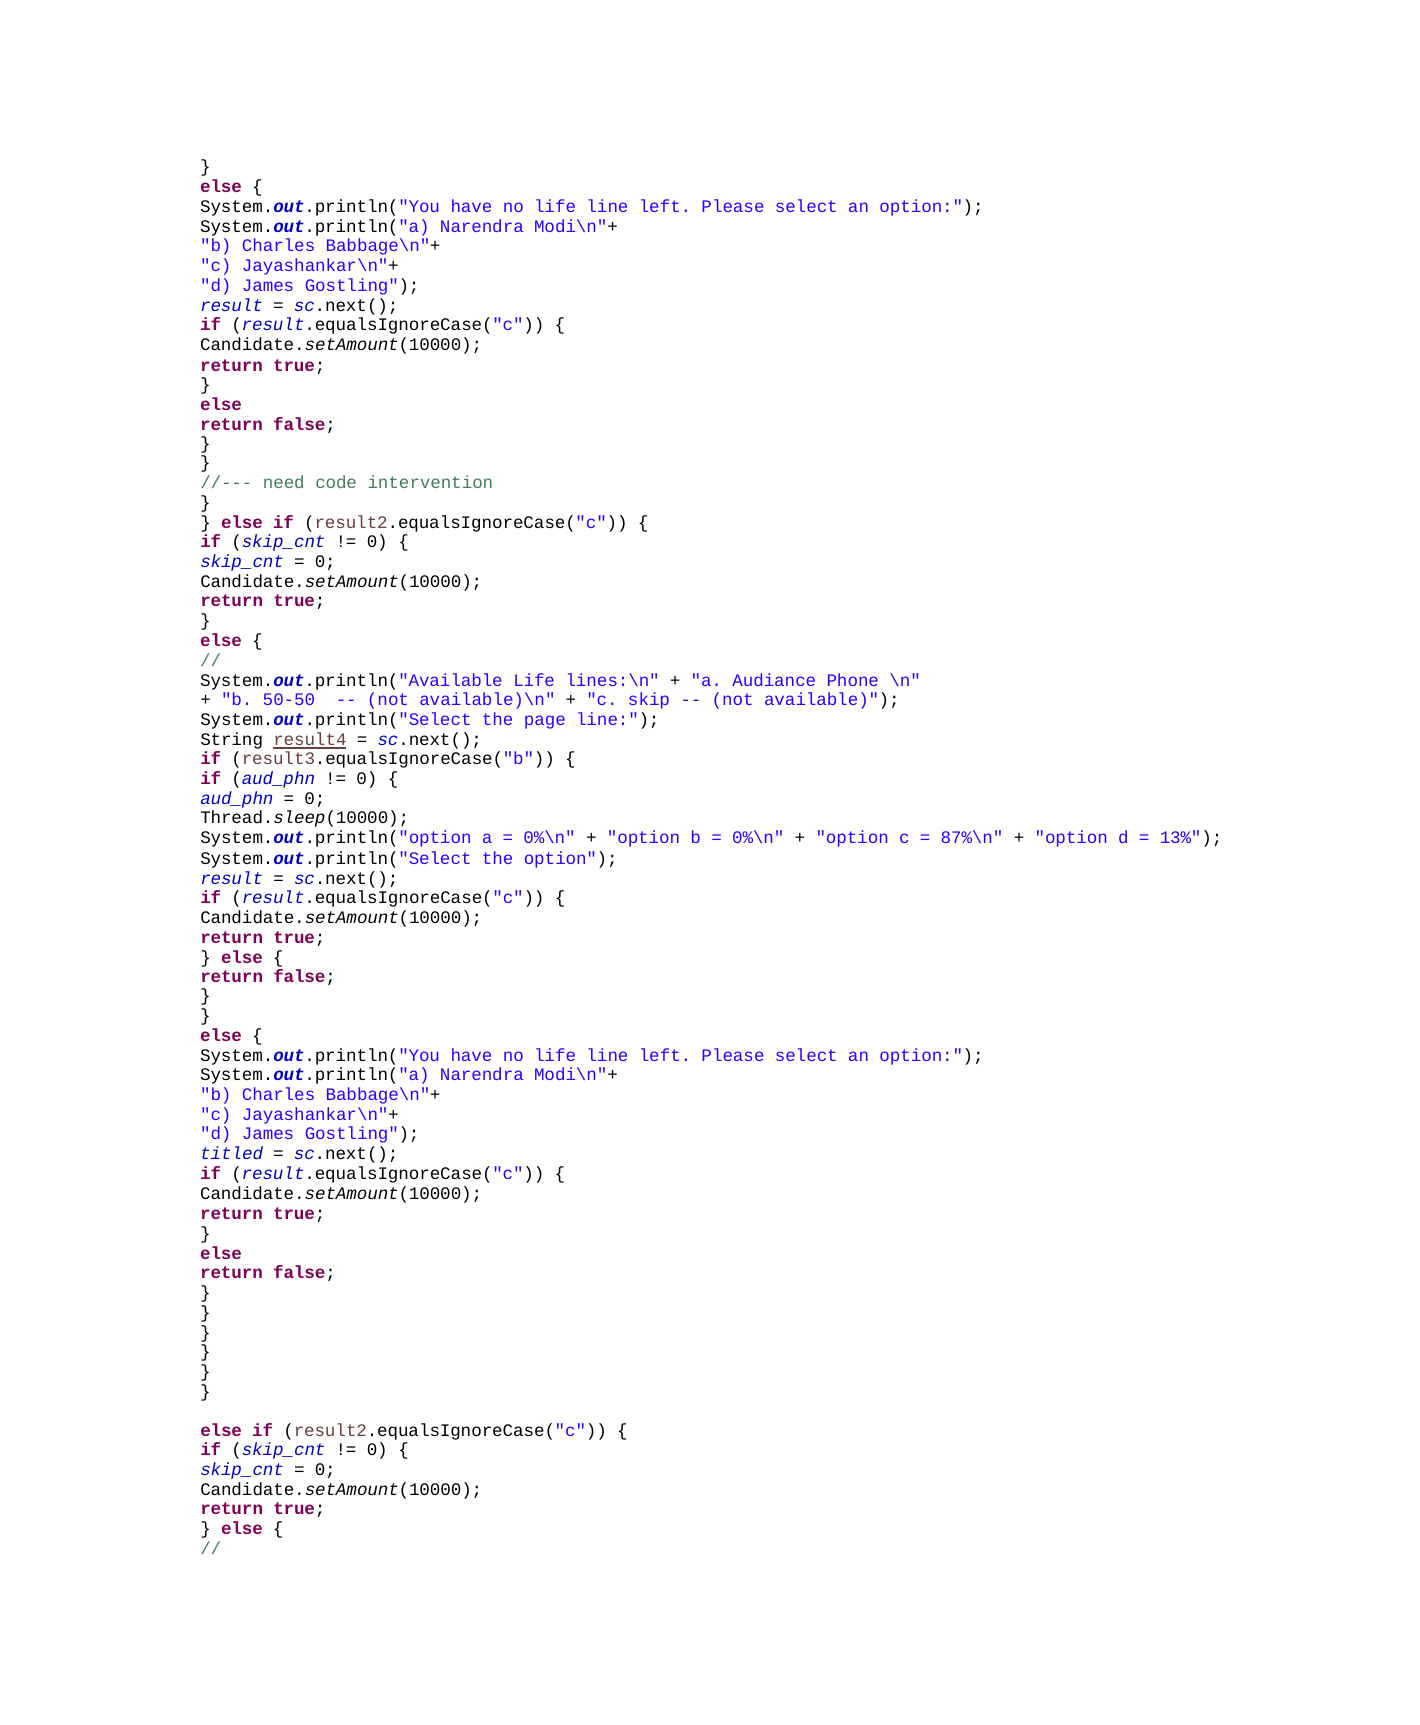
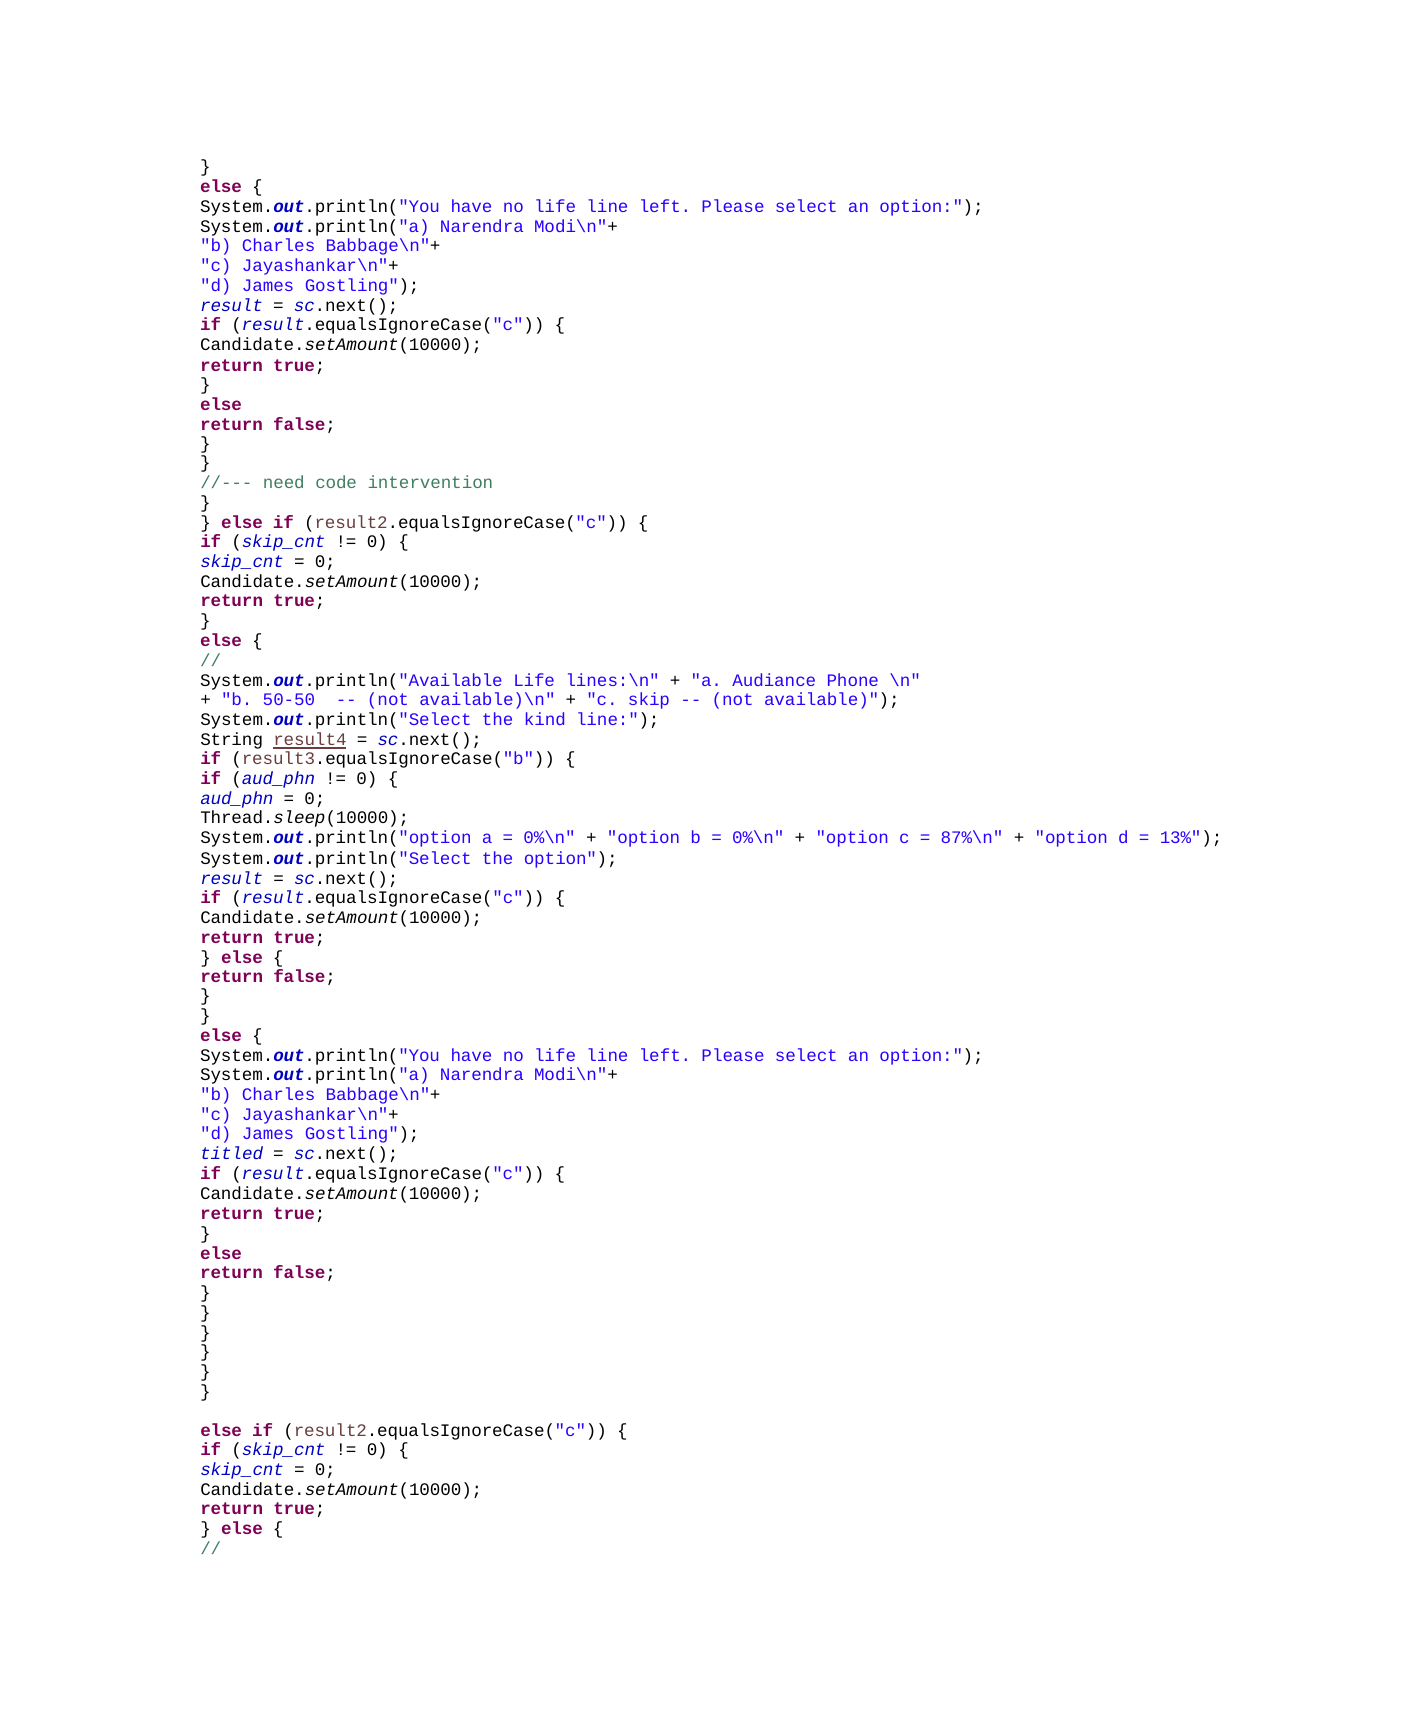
page: page -> kind (545, 720)
